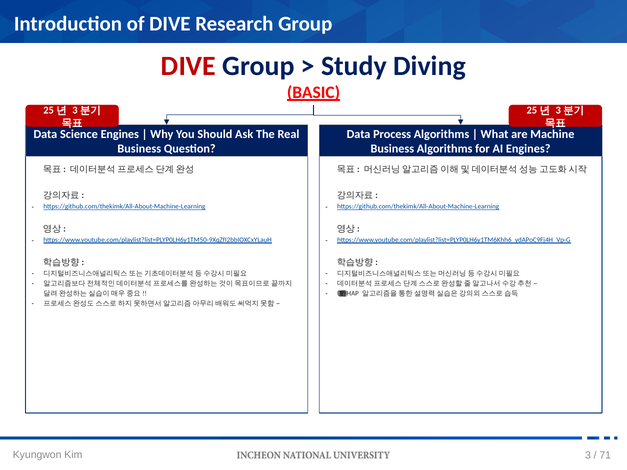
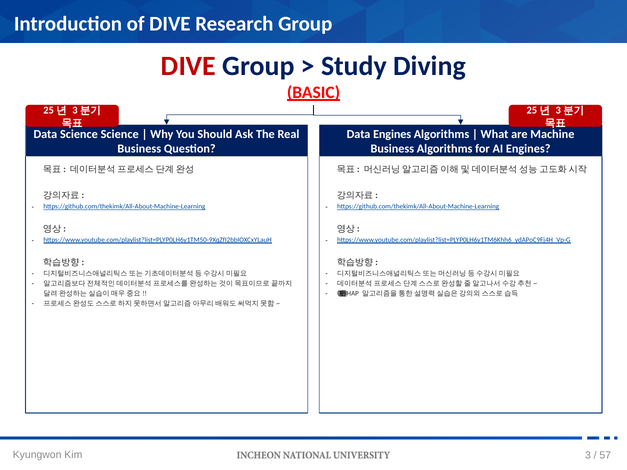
Science Engines: Engines -> Science (120, 134)
Data Process: Process -> Engines (392, 134)
71: 71 -> 57 (605, 455)
